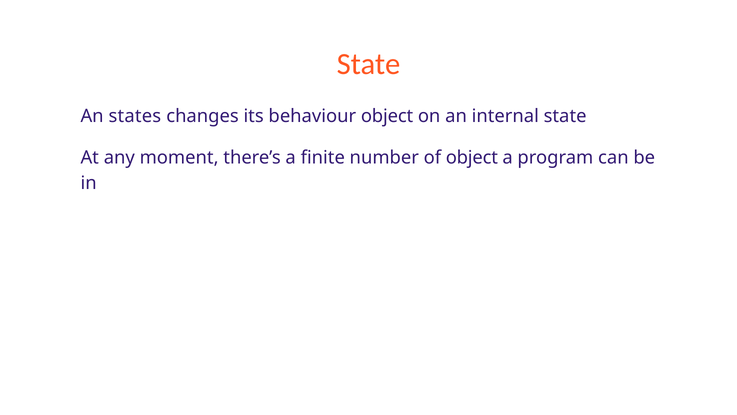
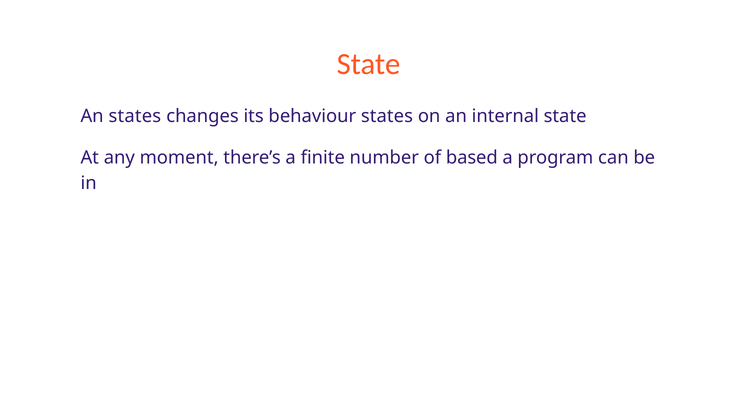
behaviour object: object -> states (387, 116)
of object: object -> based (472, 158)
